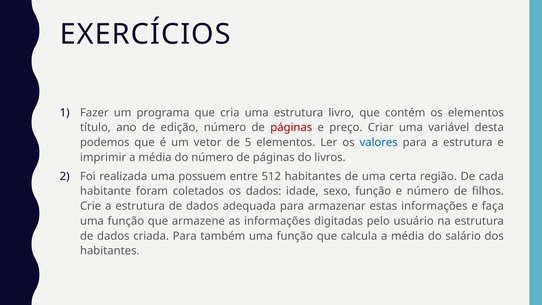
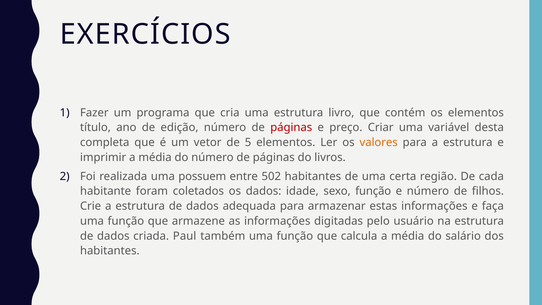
podemos: podemos -> completa (105, 142)
valores colour: blue -> orange (379, 142)
512: 512 -> 502 (271, 176)
criada Para: Para -> Paul (185, 236)
